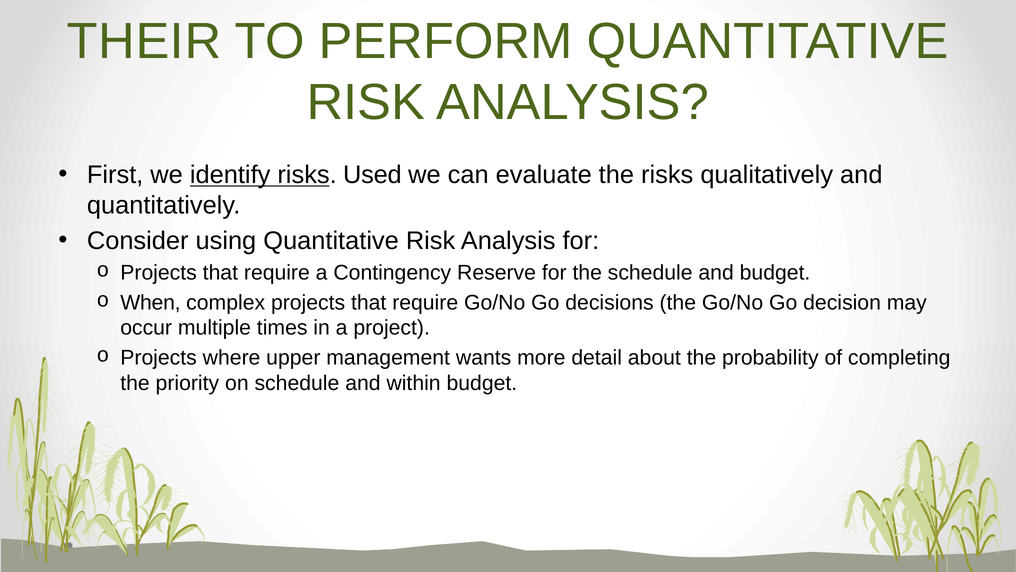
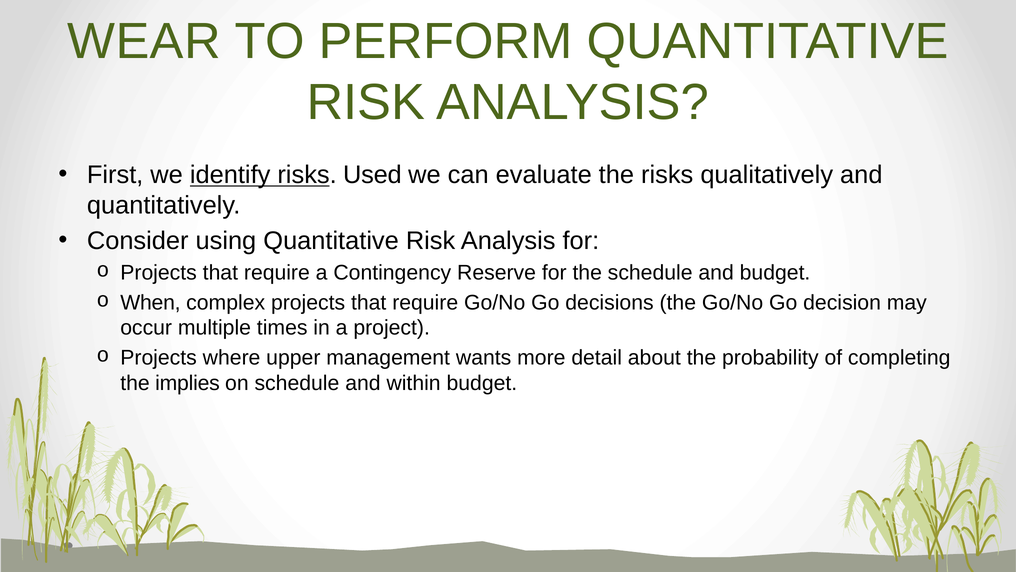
THEIR: THEIR -> WEAR (144, 41)
priority: priority -> implies (187, 383)
